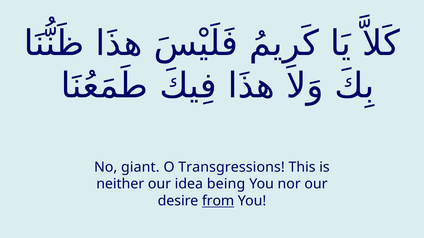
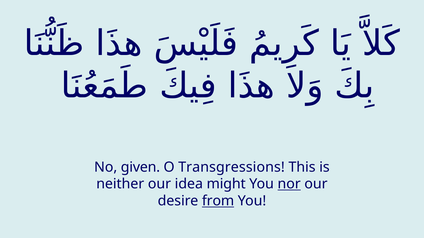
giant: giant -> given (140, 167)
being: being -> might (226, 184)
nor underline: none -> present (289, 184)
